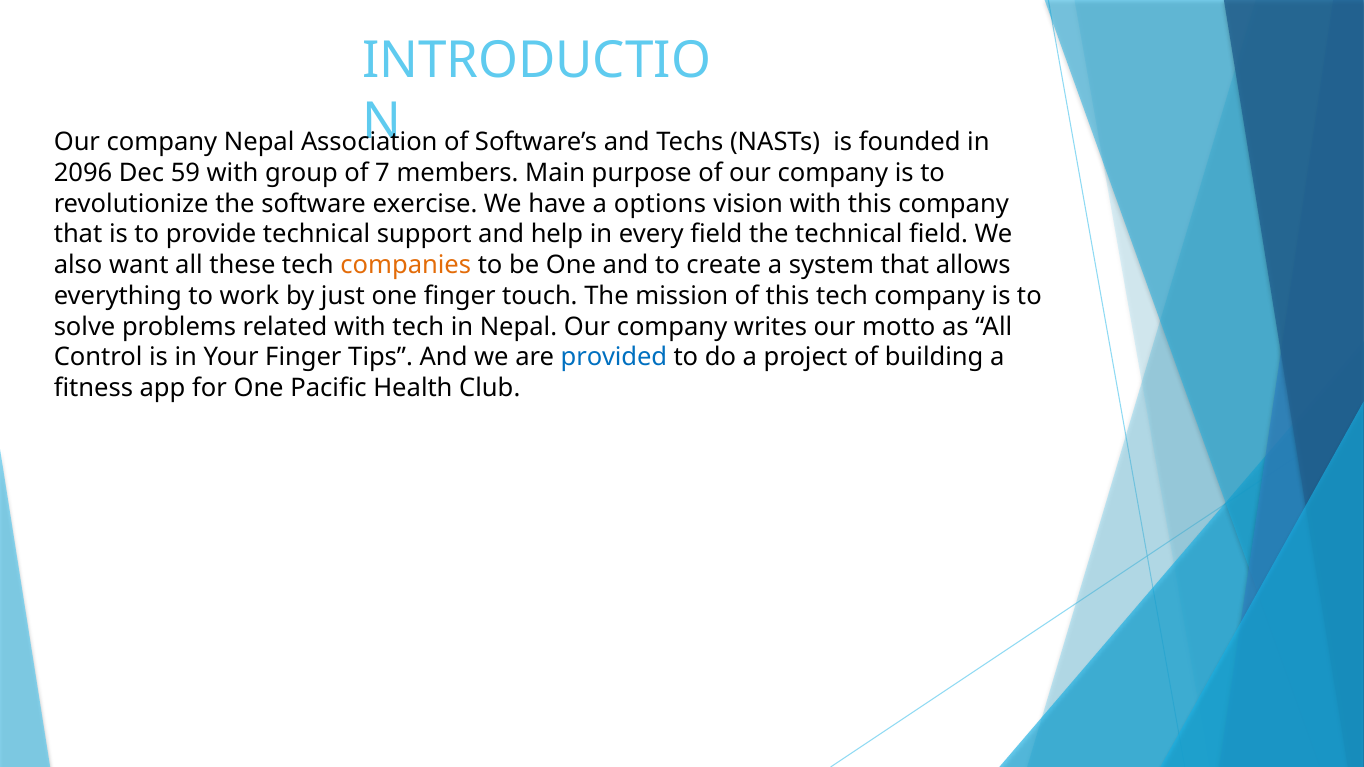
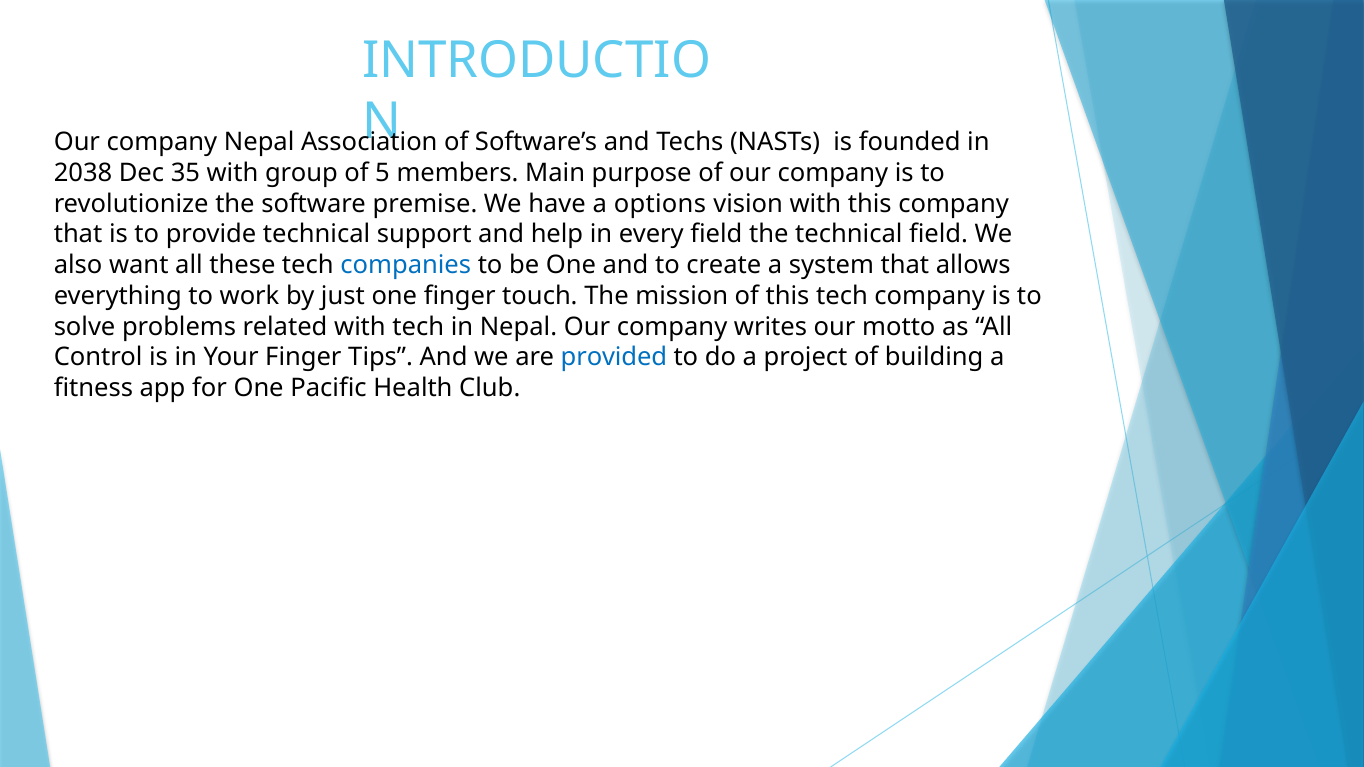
2096: 2096 -> 2038 (83, 173)
59: 59 -> 35 (185, 173)
7: 7 -> 5 (383, 173)
exercise: exercise -> premise (425, 204)
companies colour: orange -> blue (406, 265)
